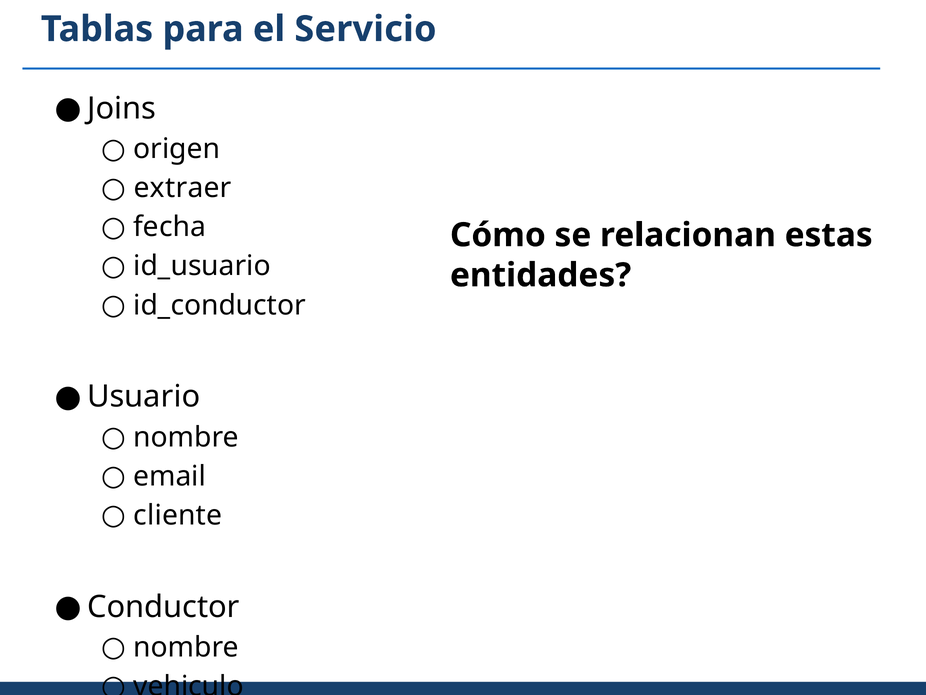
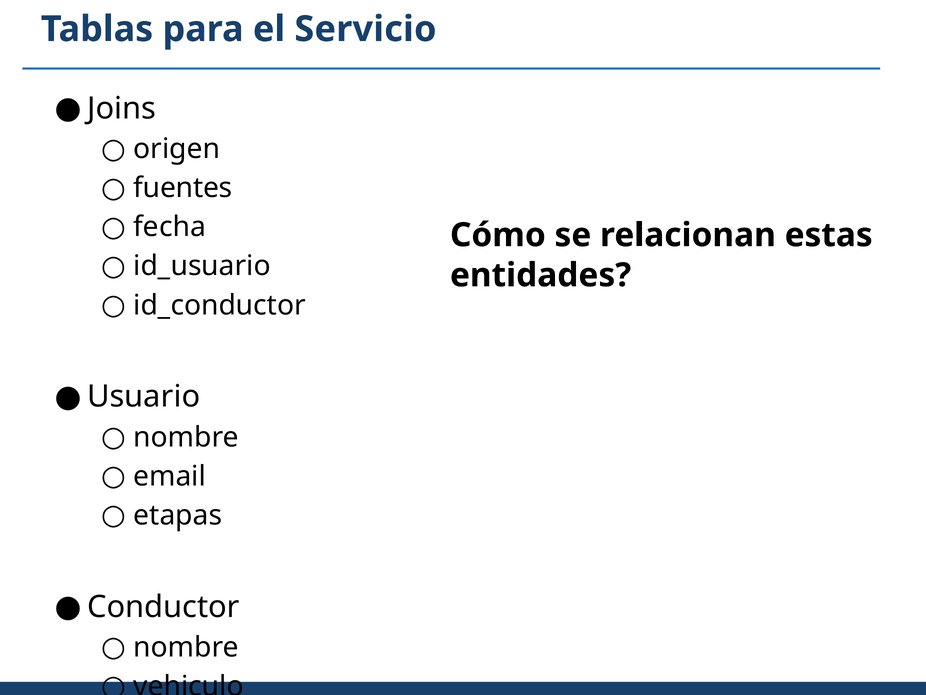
extraer: extraer -> fuentes (183, 188)
cliente: cliente -> etapas (178, 515)
